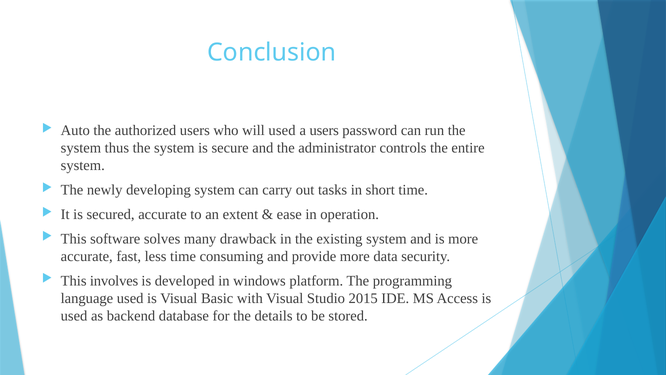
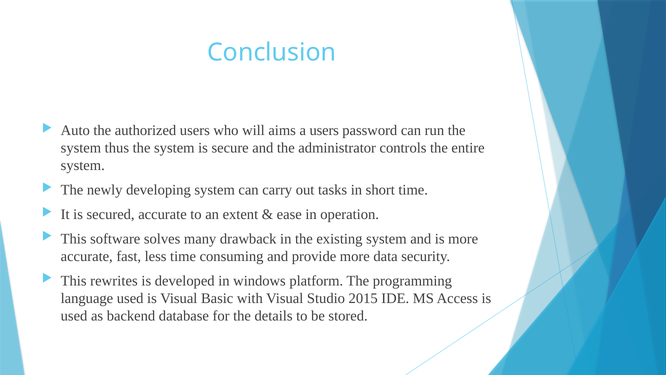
will used: used -> aims (282, 130)
involves: involves -> rewrites (114, 280)
